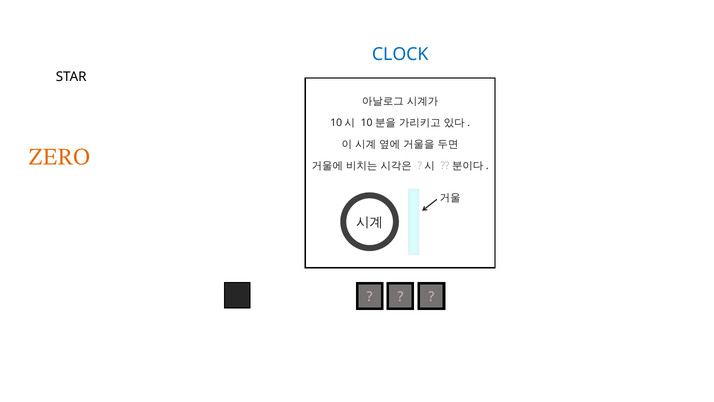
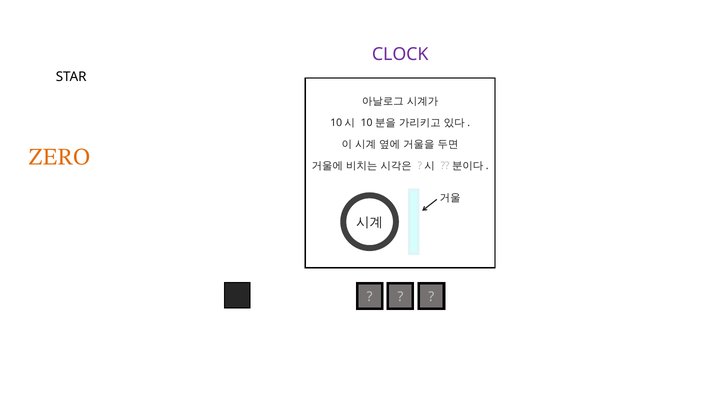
CLOCK colour: blue -> purple (400, 54)
